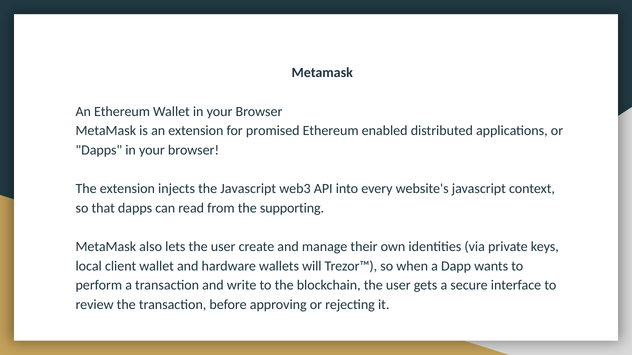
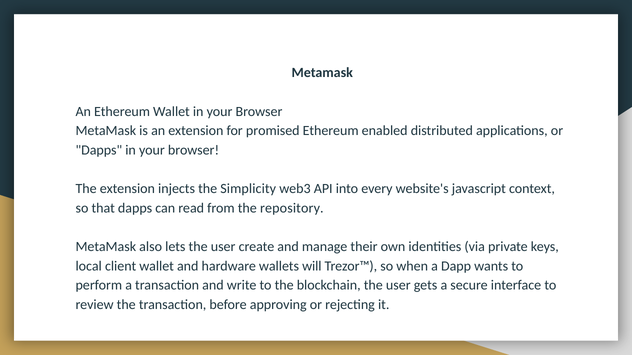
the Javascript: Javascript -> Simplicity (248, 189)
supporting: supporting -> repository (292, 208)
